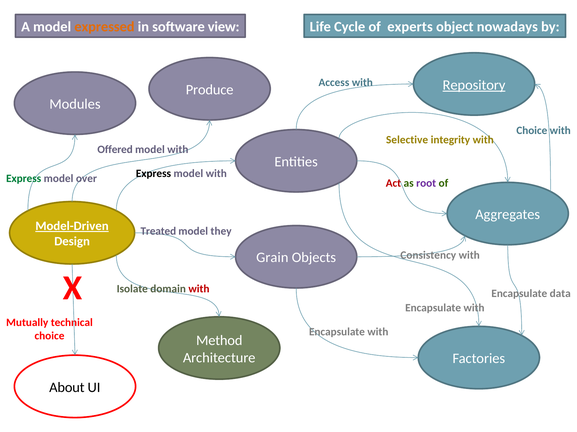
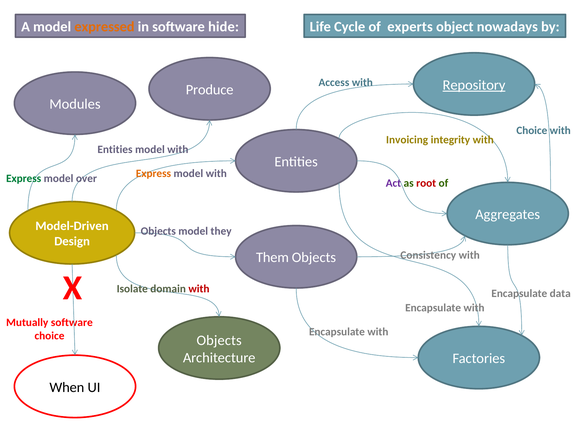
view: view -> hide (223, 27)
Selective: Selective -> Invoicing (407, 140)
Offered: Offered -> Entities (115, 150)
Express colour: black -> orange (153, 174)
Act colour: red -> purple (393, 183)
root colour: purple -> red (426, 183)
Model-Driven underline: present -> none (72, 226)
Treated: Treated -> Objects (158, 232)
Grain: Grain -> Them (272, 258)
Mutually technical: technical -> software (72, 323)
Method: Method -> Objects (219, 341)
About: About -> When (67, 388)
